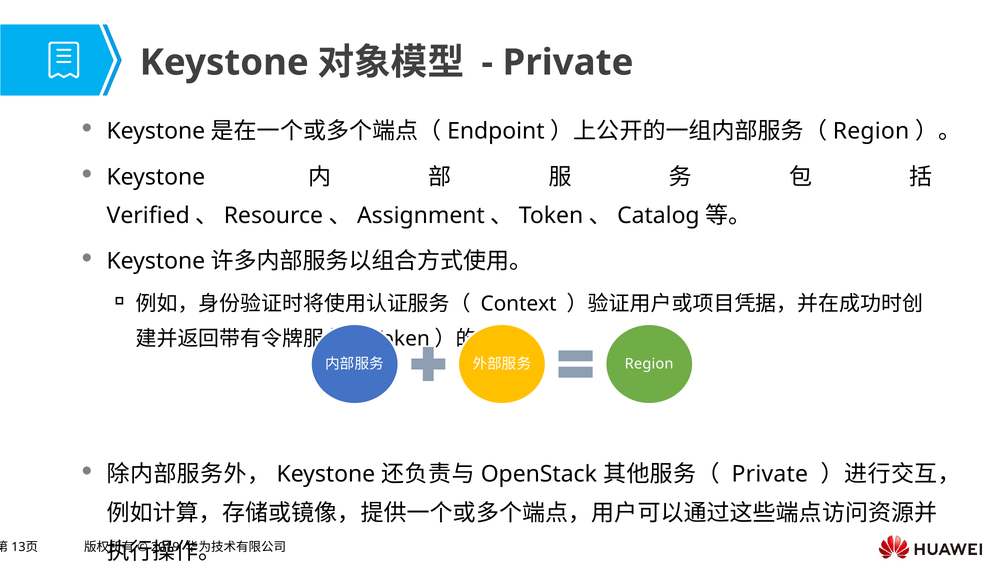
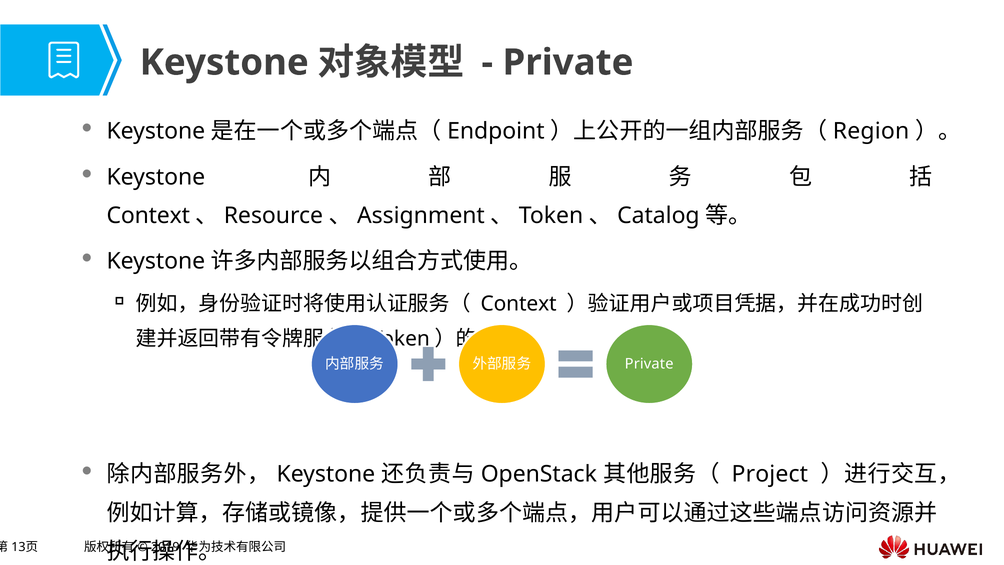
Verified: Verified -> Context (148, 215)
Region: Region -> Private (649, 364)
Private: Private -> Project (770, 474)
